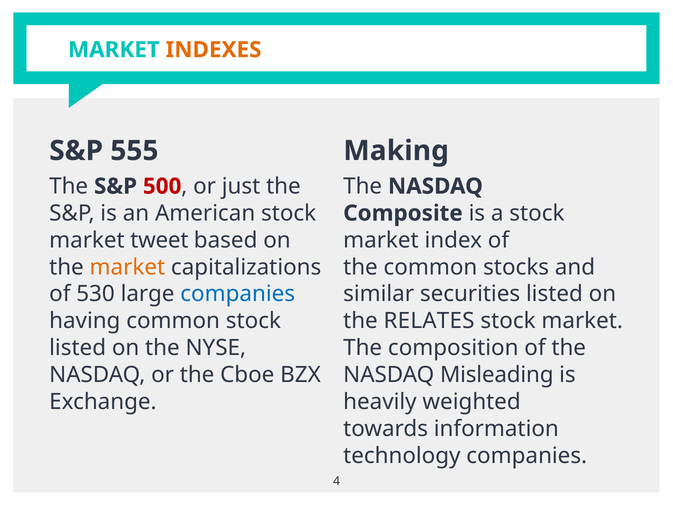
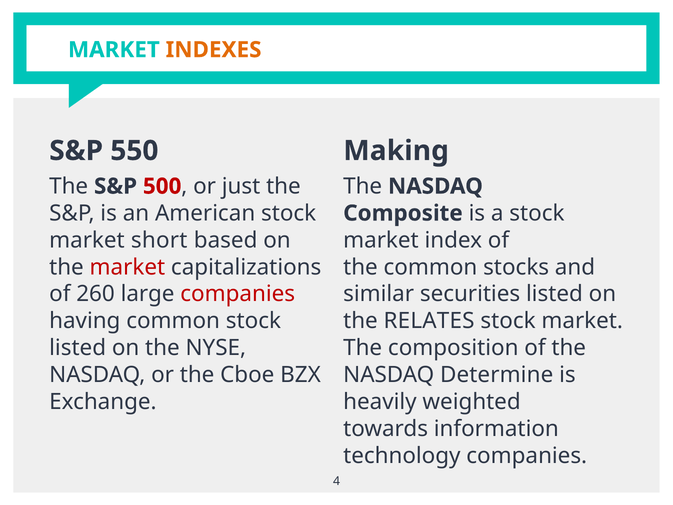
555: 555 -> 550 (134, 151)
tweet: tweet -> short (159, 240)
market colour: orange -> red (127, 267)
530: 530 -> 260 (96, 294)
companies colour: blue -> red (238, 294)
Misleading: Misleading -> Determine (497, 375)
